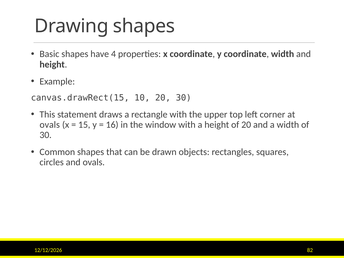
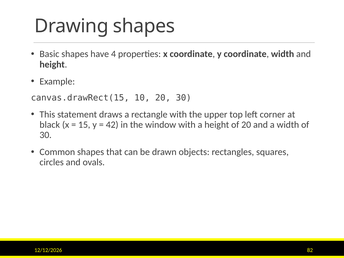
ovals: ovals -> black (50, 125)
16: 16 -> 42 (112, 125)
